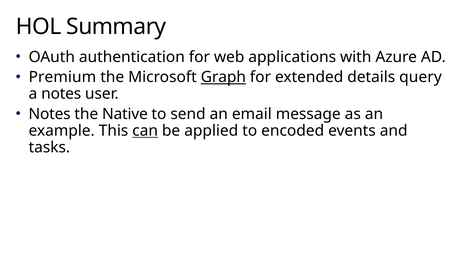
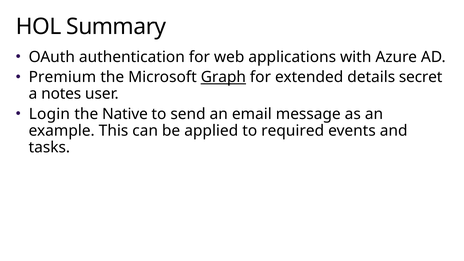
query: query -> secret (421, 77)
Notes: Notes -> Login (49, 114)
can underline: present -> none (145, 131)
encoded: encoded -> required (293, 131)
